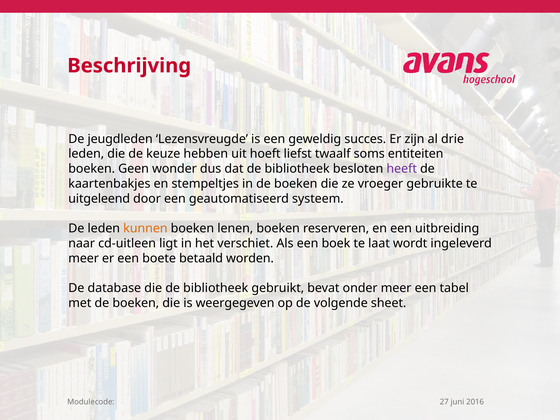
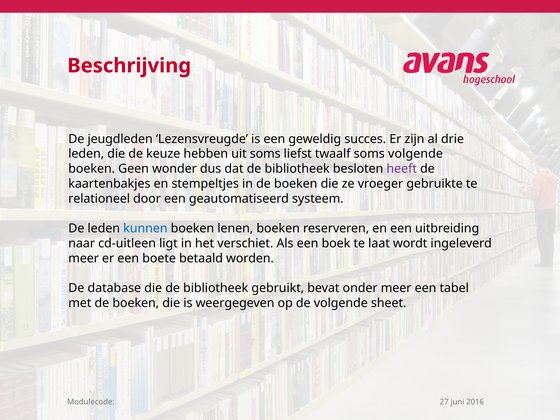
uit hoeft: hoeft -> soms (265, 154)
soms entiteiten: entiteiten -> volgende (416, 154)
uitgeleend: uitgeleend -> relationeel (99, 199)
kunnen colour: orange -> blue (145, 229)
